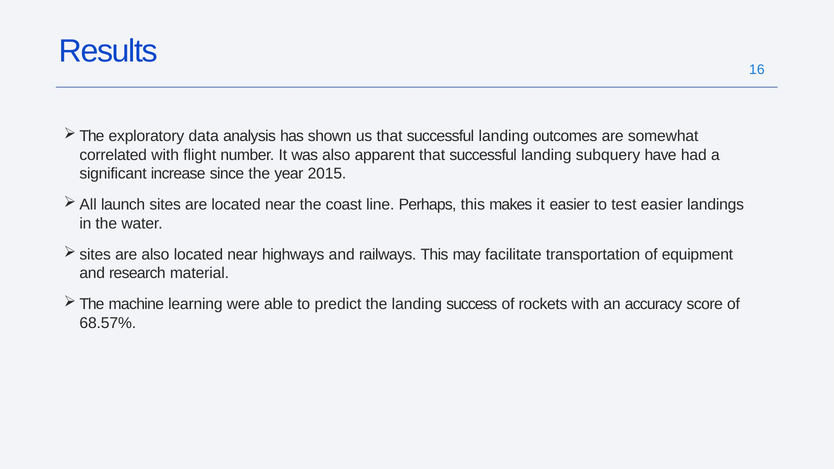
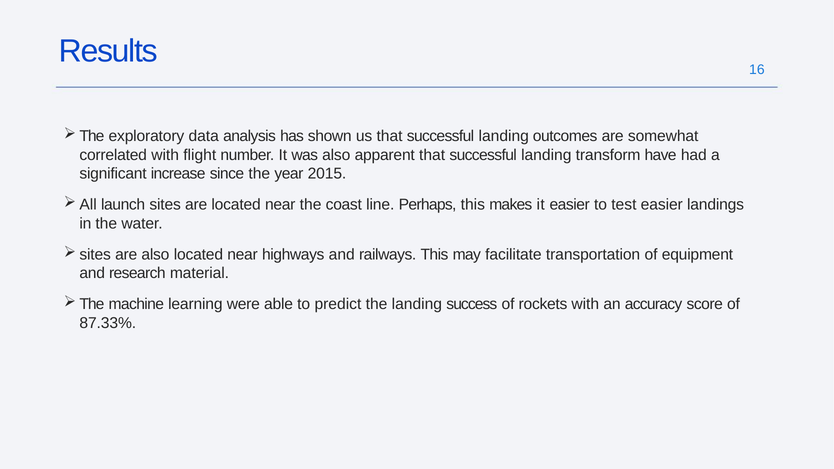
subquery: subquery -> transform (608, 155)
68.57%: 68.57% -> 87.33% (108, 323)
